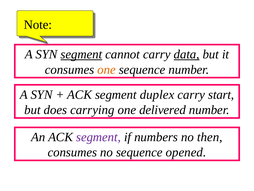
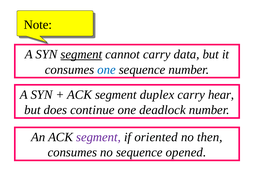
data underline: present -> none (187, 54)
one colour: orange -> blue (107, 69)
start: start -> hear (221, 94)
carrying: carrying -> continue (92, 110)
delivered: delivered -> deadlock (163, 110)
numbers: numbers -> oriented (156, 137)
